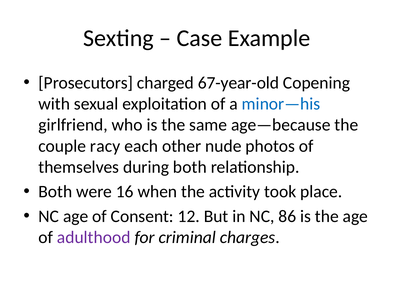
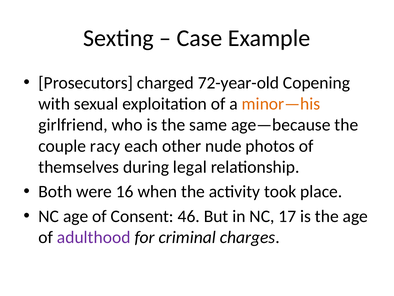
67-year-old: 67-year-old -> 72-year-old (238, 83)
minor—his colour: blue -> orange (281, 104)
during both: both -> legal (190, 167)
12: 12 -> 46 (189, 216)
86: 86 -> 17 (287, 216)
